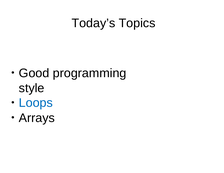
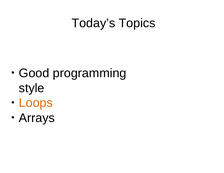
Loops colour: blue -> orange (36, 103)
